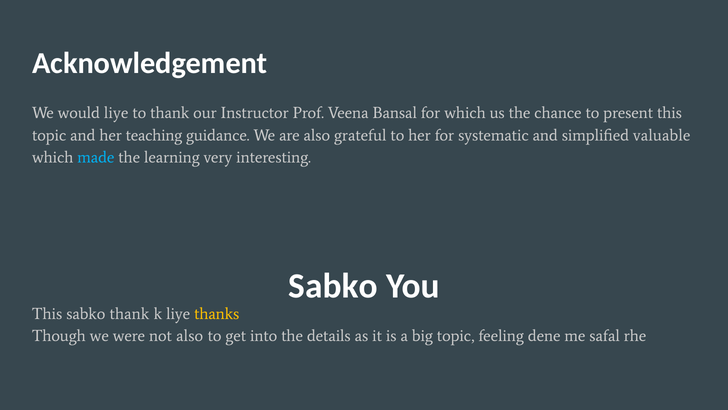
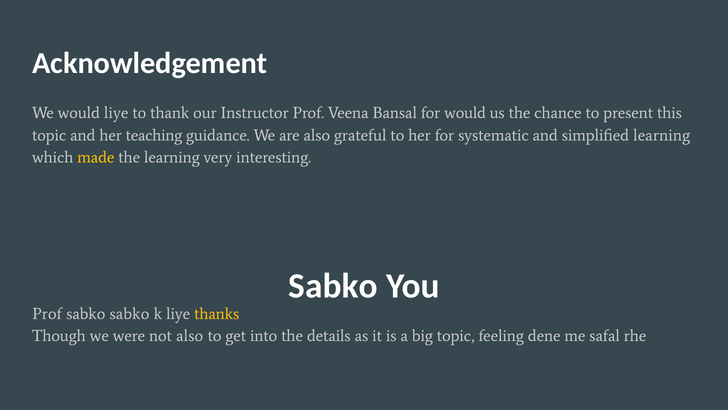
for which: which -> would (465, 113)
simplified valuable: valuable -> learning (662, 135)
made colour: light blue -> yellow (96, 157)
This: This -> Prof (47, 313)
sabko thank: thank -> sabko (129, 313)
